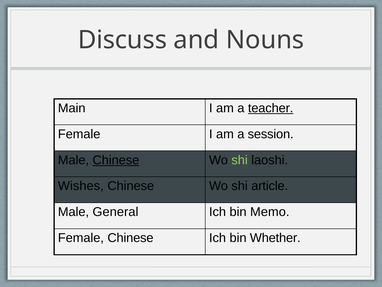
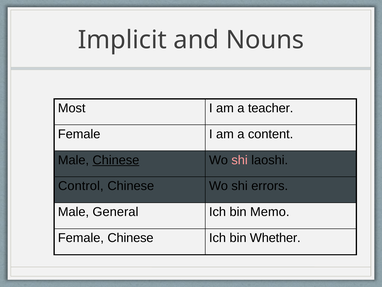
Discuss: Discuss -> Implicit (122, 40)
Main: Main -> Most (72, 108)
teacher underline: present -> none (271, 108)
session: session -> content (271, 134)
shi colour: light green -> pink (240, 160)
Wishes: Wishes -> Control (81, 186)
article: article -> errors (270, 186)
